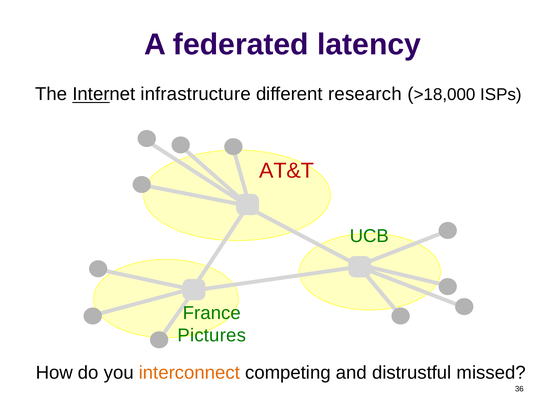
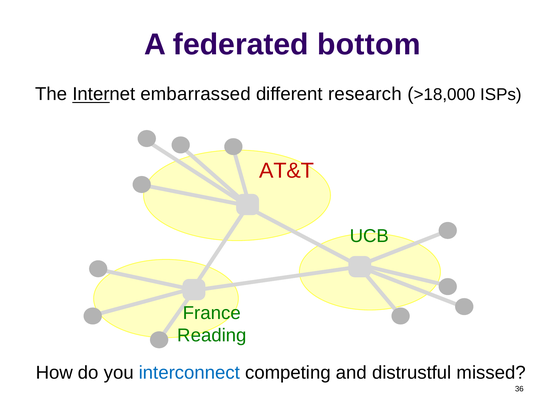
latency: latency -> bottom (369, 44)
infrastructure: infrastructure -> embarrassed (196, 94)
Pictures: Pictures -> Reading (212, 335)
interconnect colour: orange -> blue (189, 373)
